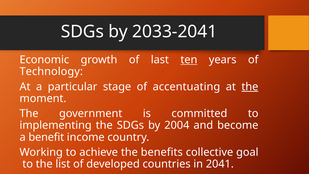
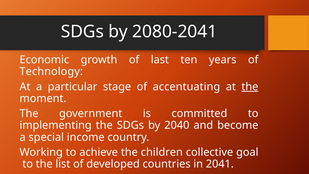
2033-2041: 2033-2041 -> 2080-2041 (175, 32)
ten underline: present -> none (189, 60)
2004: 2004 -> 2040 (177, 125)
benefit: benefit -> special (46, 137)
benefits: benefits -> children (162, 152)
